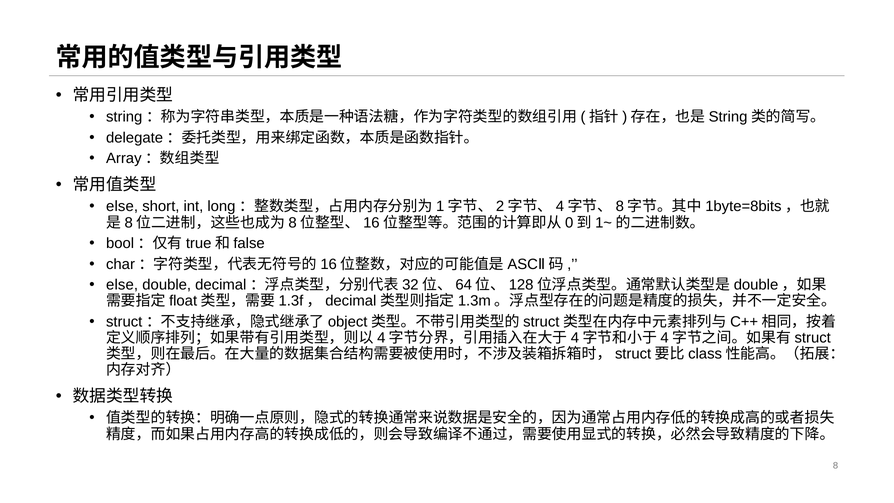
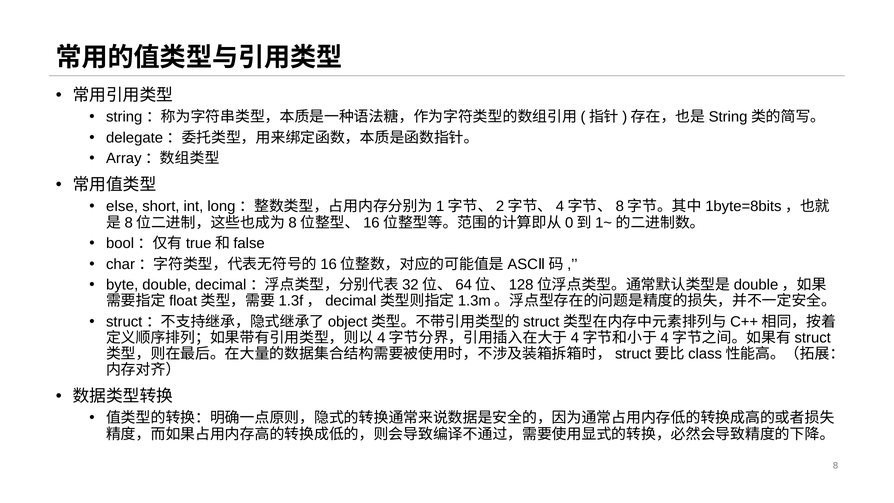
else: else -> byte (122, 285)
